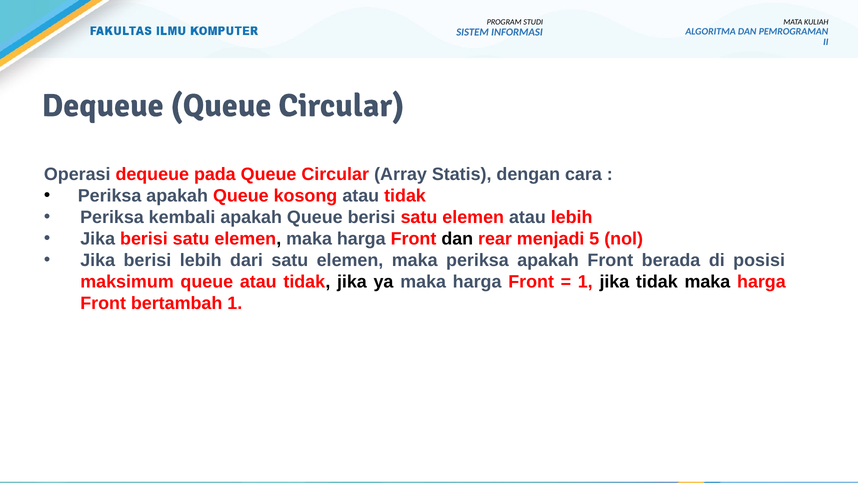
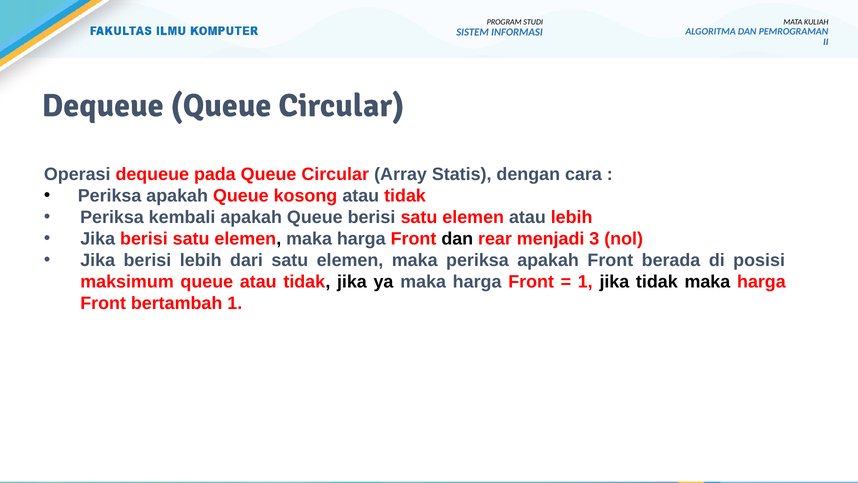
5: 5 -> 3 (594, 238)
